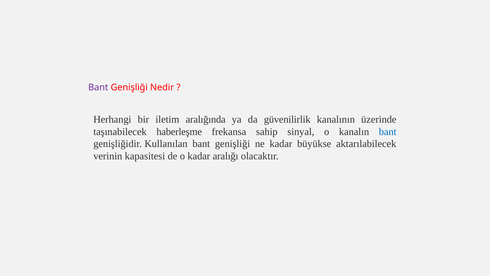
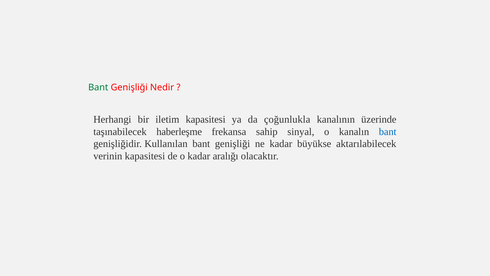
Bant colour: purple -> green (98, 87)
iletim aralığında: aralığında -> kapasitesi (206, 119)
güvenilirlik: güvenilirlik -> çoğunlukla (287, 119)
